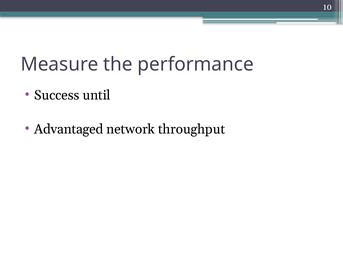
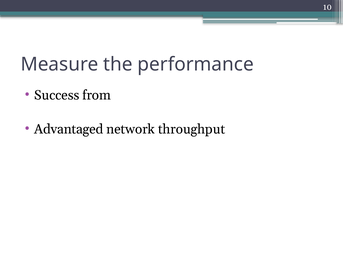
until: until -> from (97, 95)
